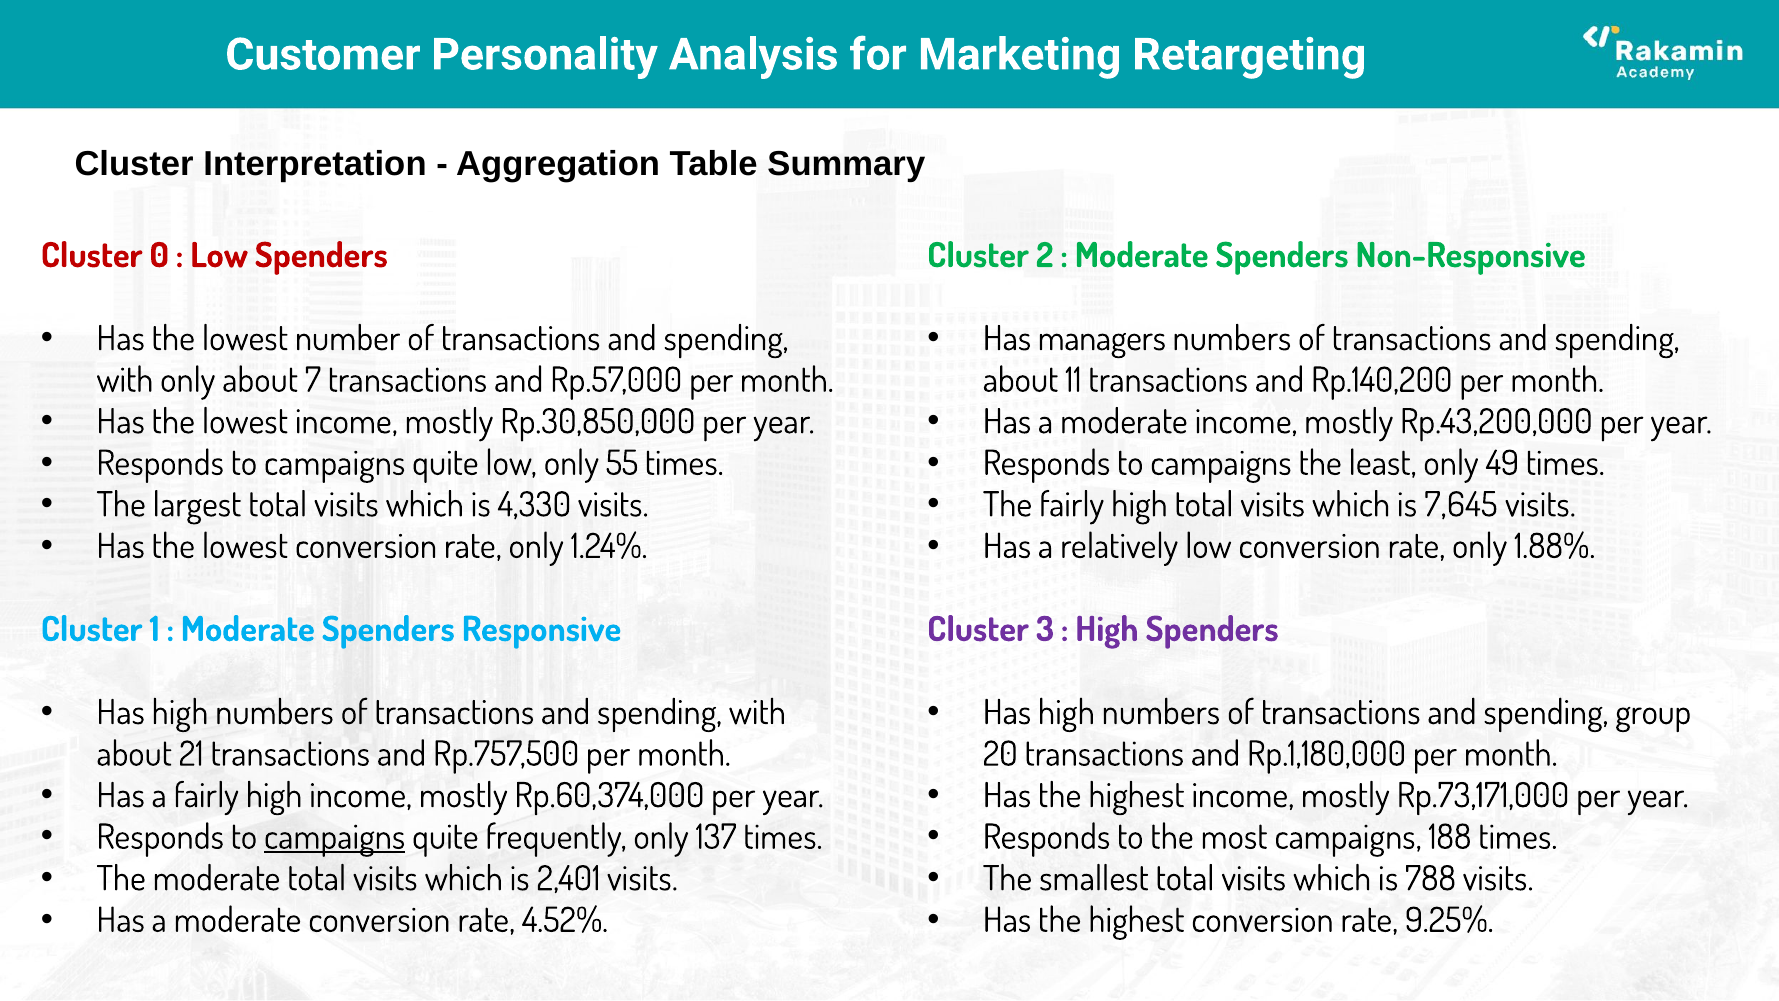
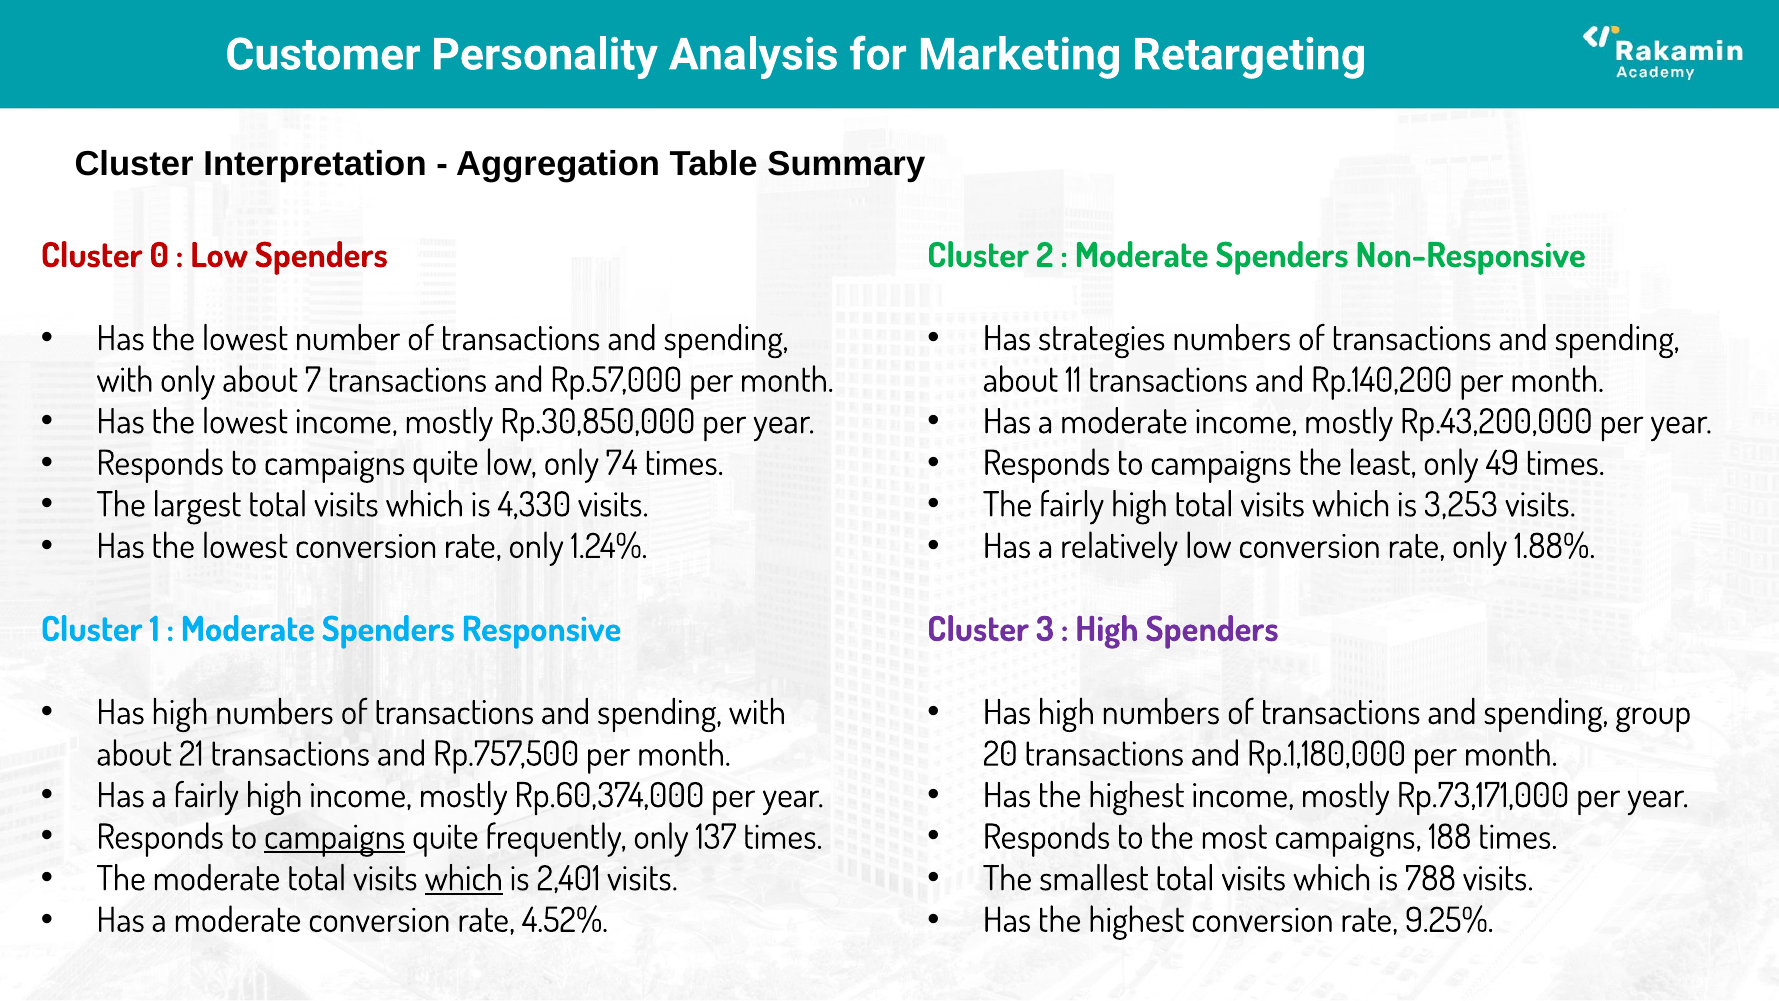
managers: managers -> strategies (1102, 339)
55: 55 -> 74 (622, 463)
7,645: 7,645 -> 3,253 (1461, 505)
which underline: none -> present (464, 879)
